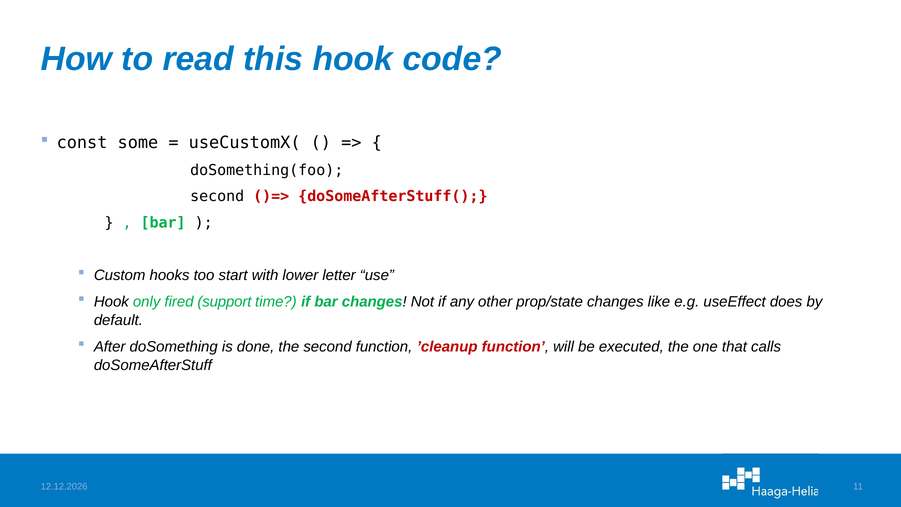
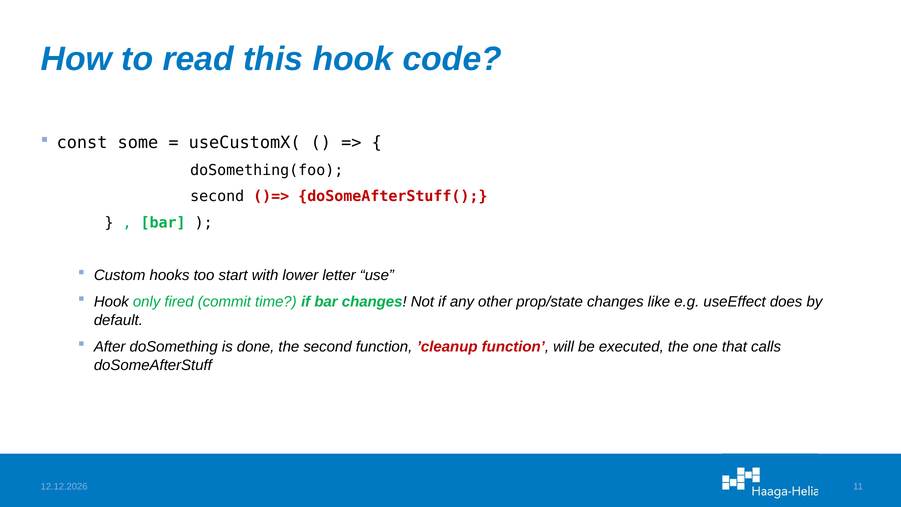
support: support -> commit (224, 301)
